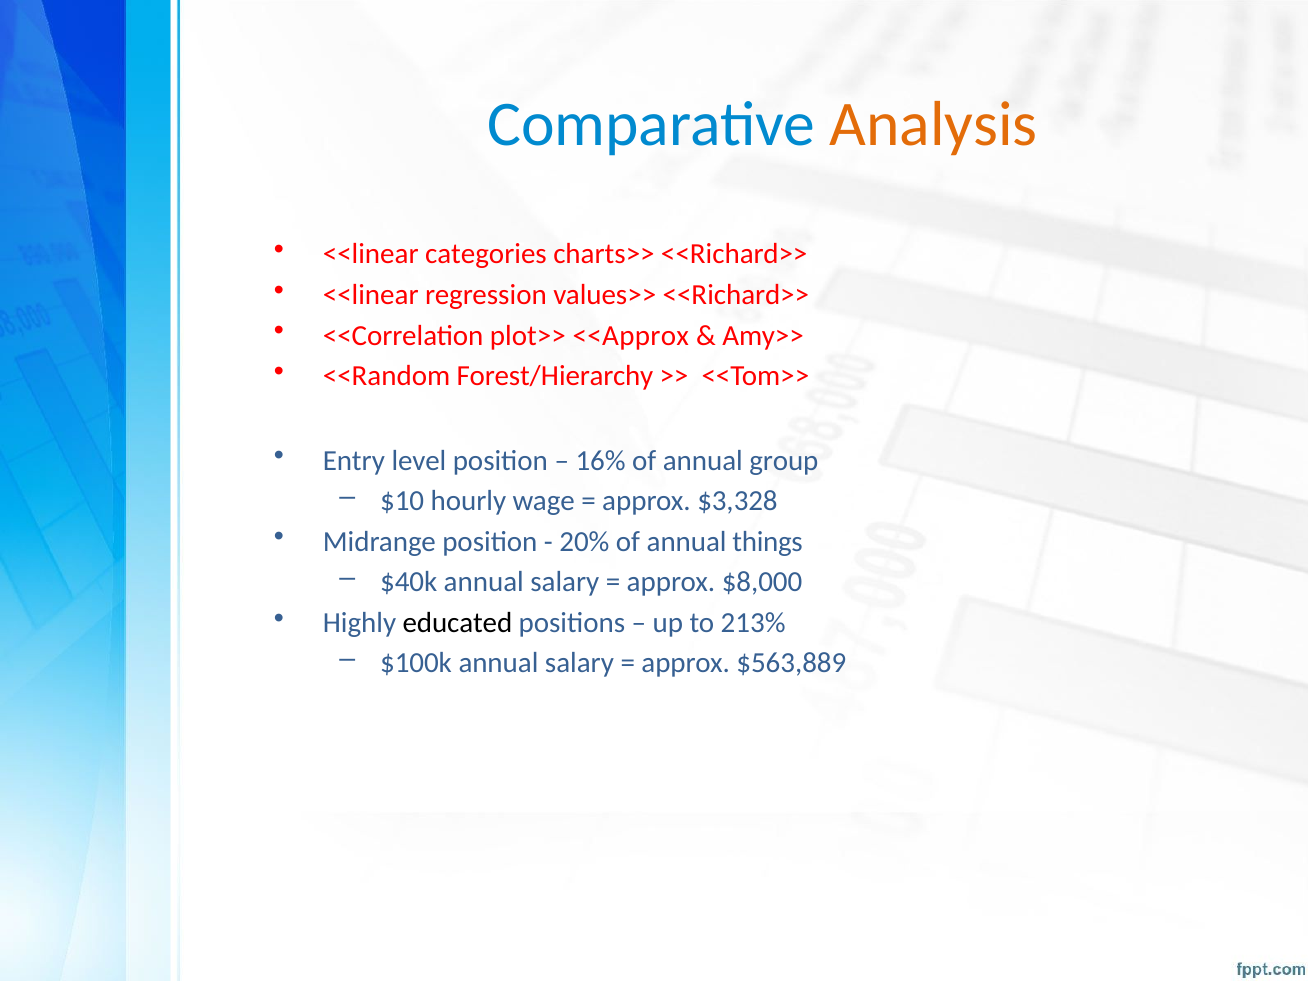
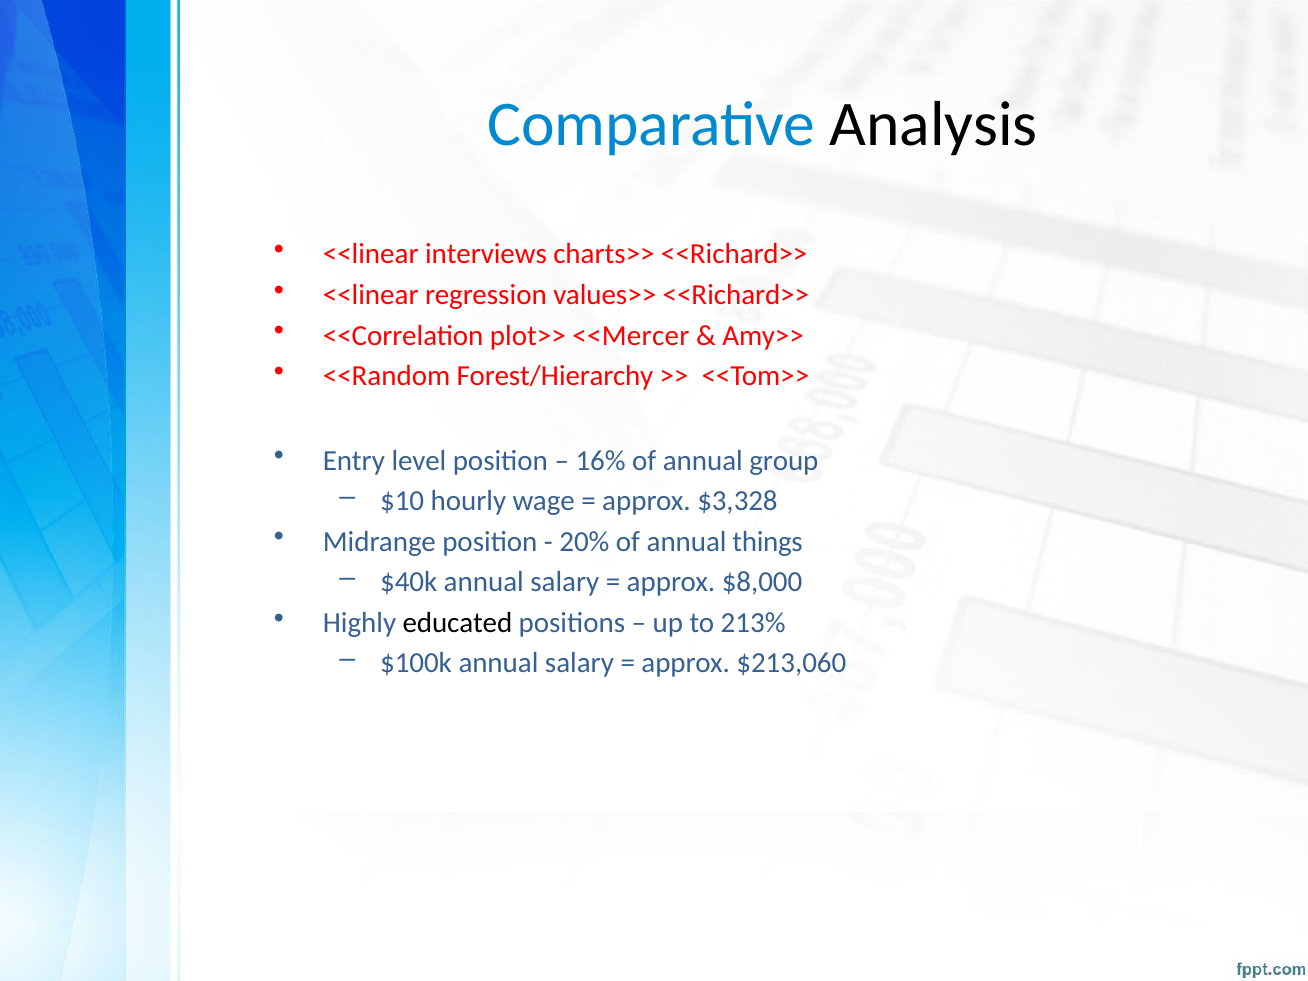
Analysis colour: orange -> black (934, 125)
categories: categories -> interviews (486, 254)
<<Approx: <<Approx -> <<Mercer (631, 335)
$563,889: $563,889 -> $213,060 (791, 663)
